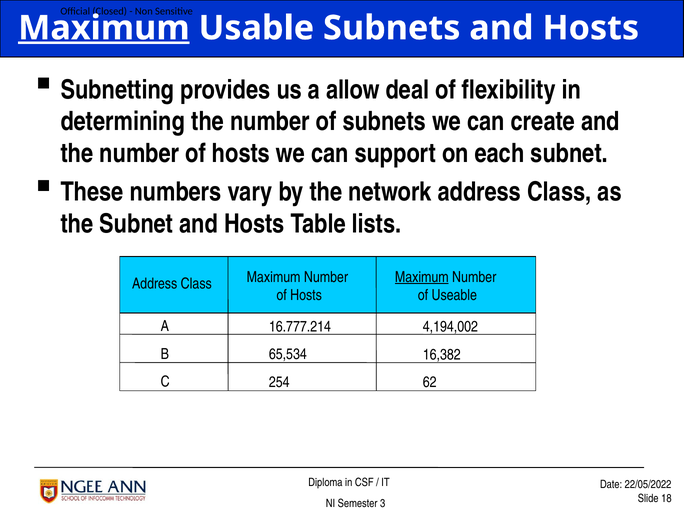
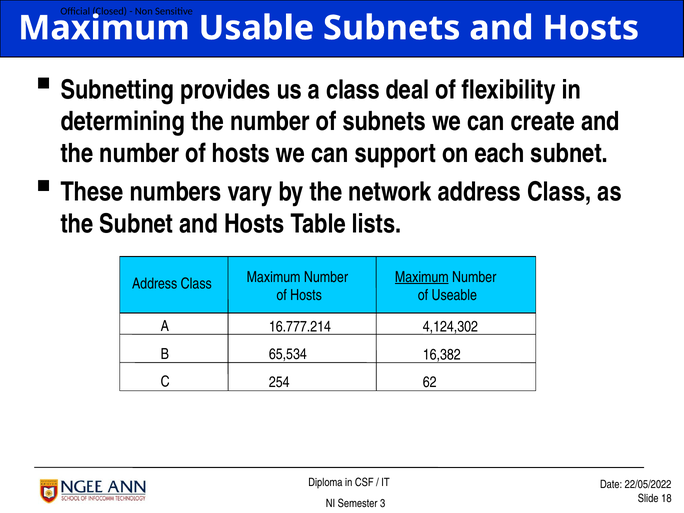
Maximum underline: present -> none (104, 28)
a allow: allow -> class (353, 90)
4,194,002: 4,194,002 -> 4,124,302 (450, 327)
